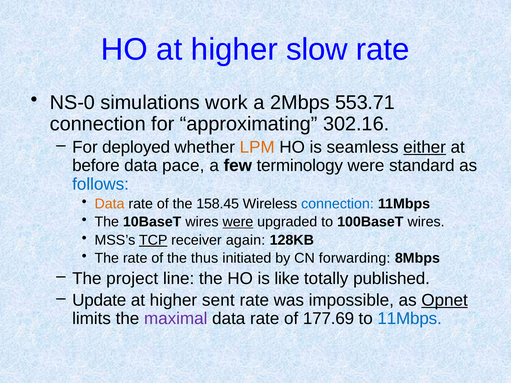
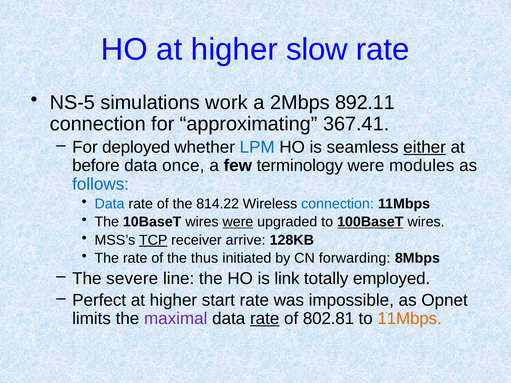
NS-0: NS-0 -> NS-5 (72, 103)
553.71: 553.71 -> 892.11 (365, 103)
302.16: 302.16 -> 367.41 (356, 124)
LPM colour: orange -> blue (257, 147)
pace: pace -> once (183, 166)
standard: standard -> modules (422, 166)
Data colour: orange -> blue (110, 204)
158.45: 158.45 -> 814.22 (218, 204)
100BaseT underline: none -> present (370, 222)
again: again -> arrive (246, 240)
project: project -> severe (132, 279)
like: like -> link (287, 279)
published: published -> employed (392, 279)
Update: Update -> Perfect (99, 300)
sent: sent -> start (218, 300)
Opnet underline: present -> none (445, 300)
rate underline: none -> present (265, 319)
177.69: 177.69 -> 802.81 (329, 319)
11Mbps colour: blue -> orange (410, 319)
